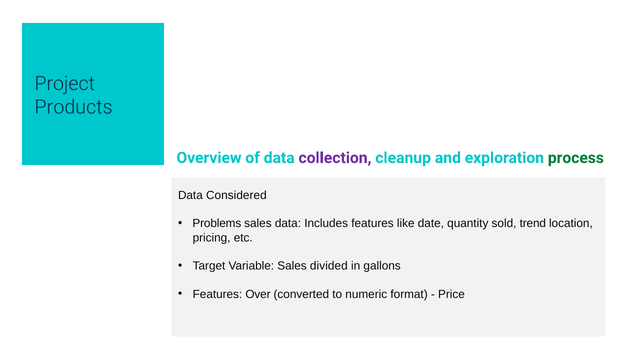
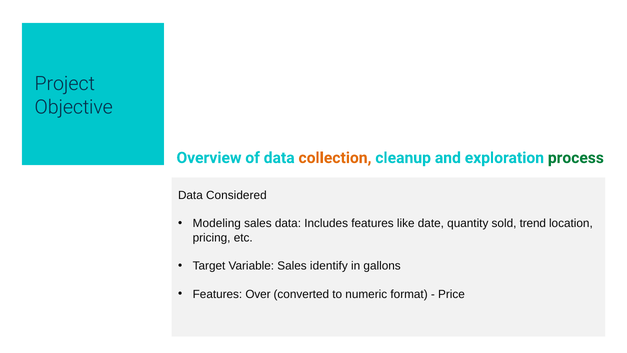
Products: Products -> Objective (74, 107)
collection colour: purple -> orange (335, 158)
Problems: Problems -> Modeling (217, 223)
divided: divided -> identify (329, 266)
